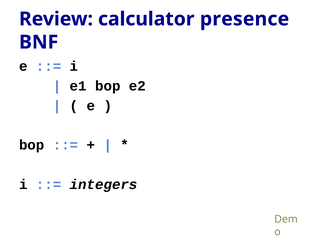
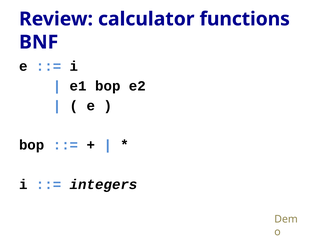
presence: presence -> functions (245, 19)
